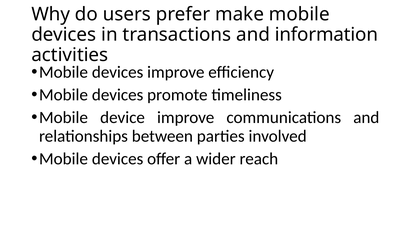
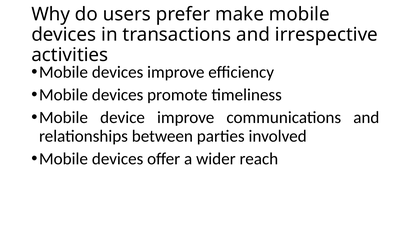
information: information -> irrespective (326, 35)
